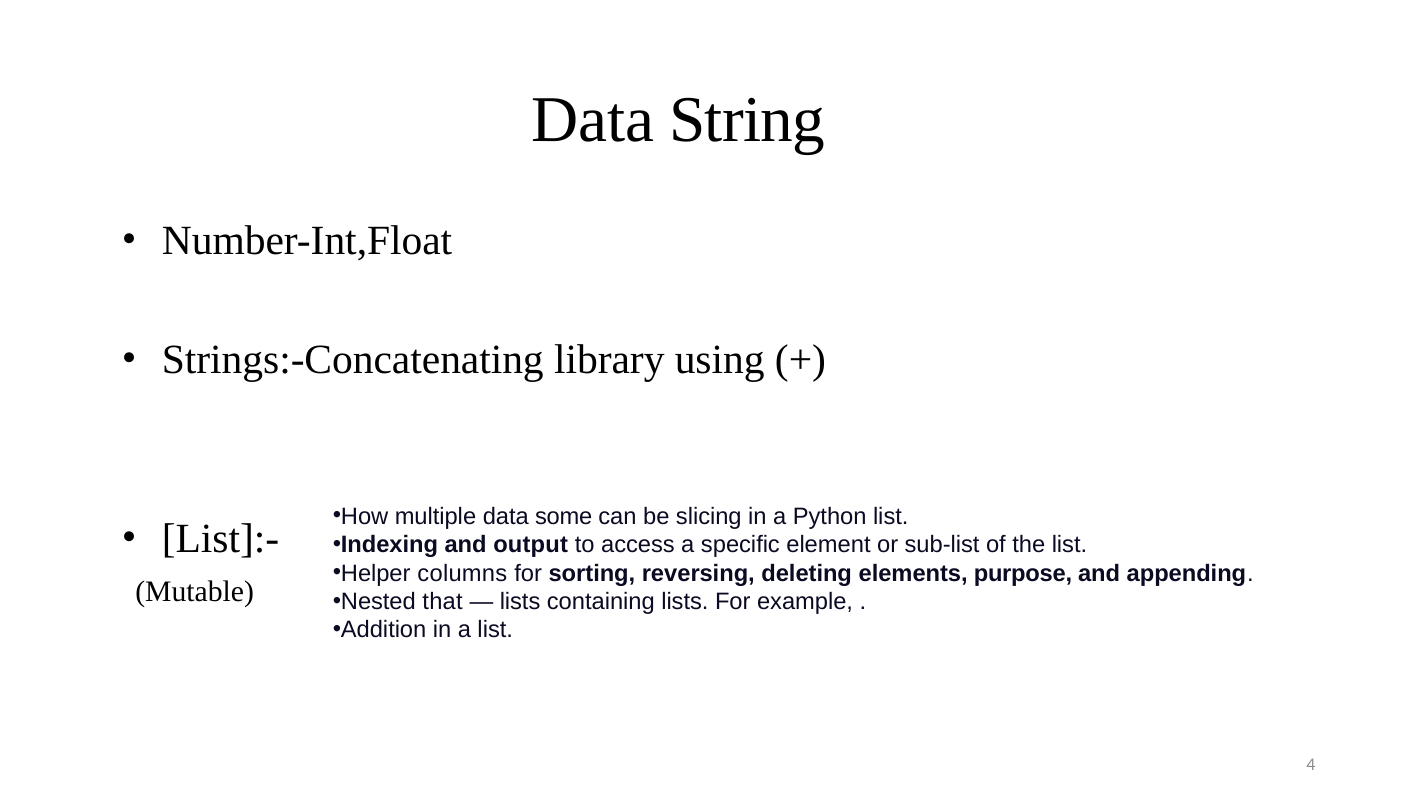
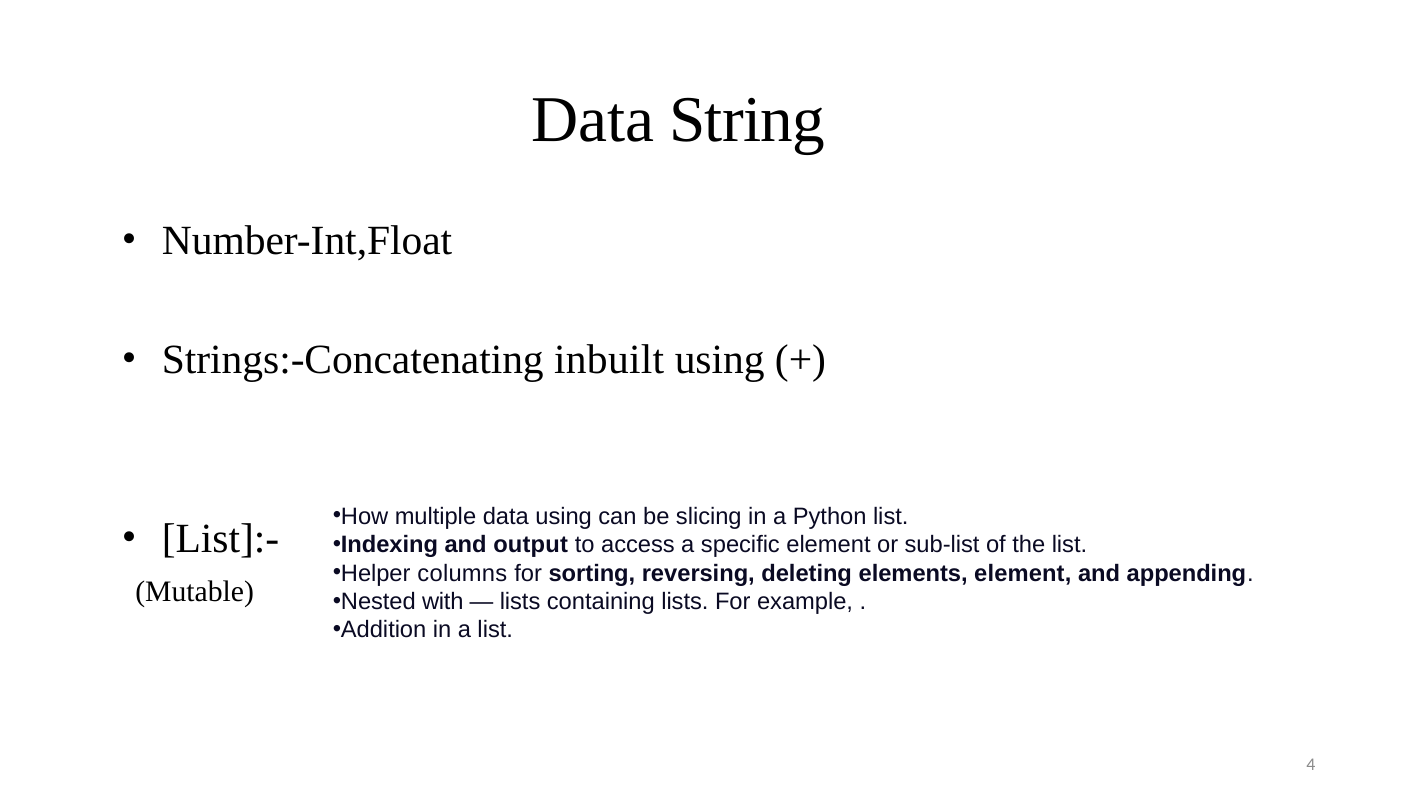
library: library -> inbuilt (609, 360)
data some: some -> using (564, 516)
elements purpose: purpose -> element (1023, 573)
that: that -> with (443, 602)
